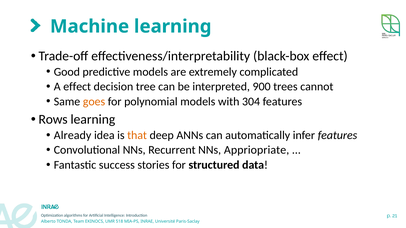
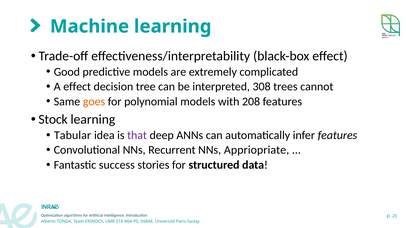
900: 900 -> 308 (262, 87)
304: 304 -> 208 (251, 102)
Rows: Rows -> Stock (53, 120)
Already: Already -> Tabular (73, 135)
that colour: orange -> purple (137, 135)
